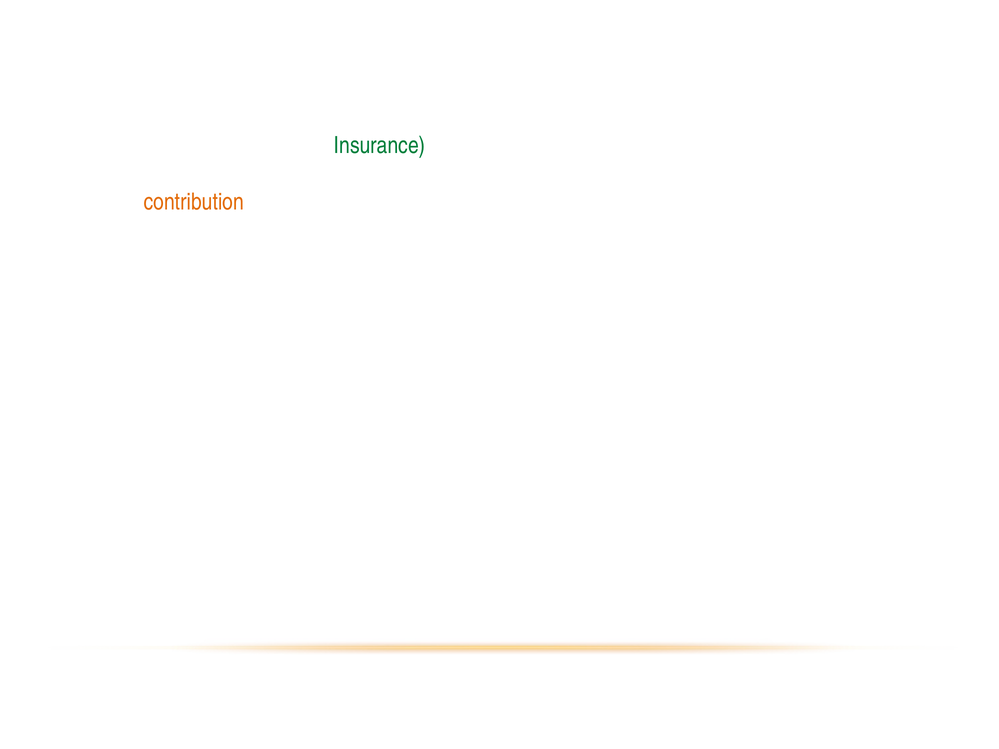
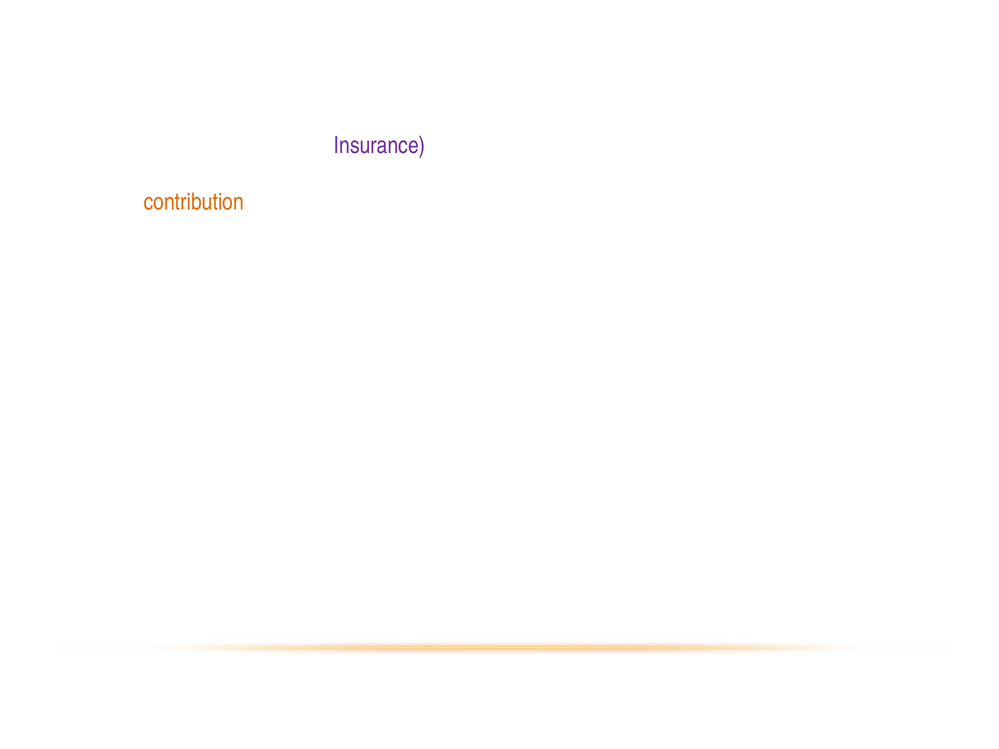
Insurance colour: green -> purple (380, 146)
